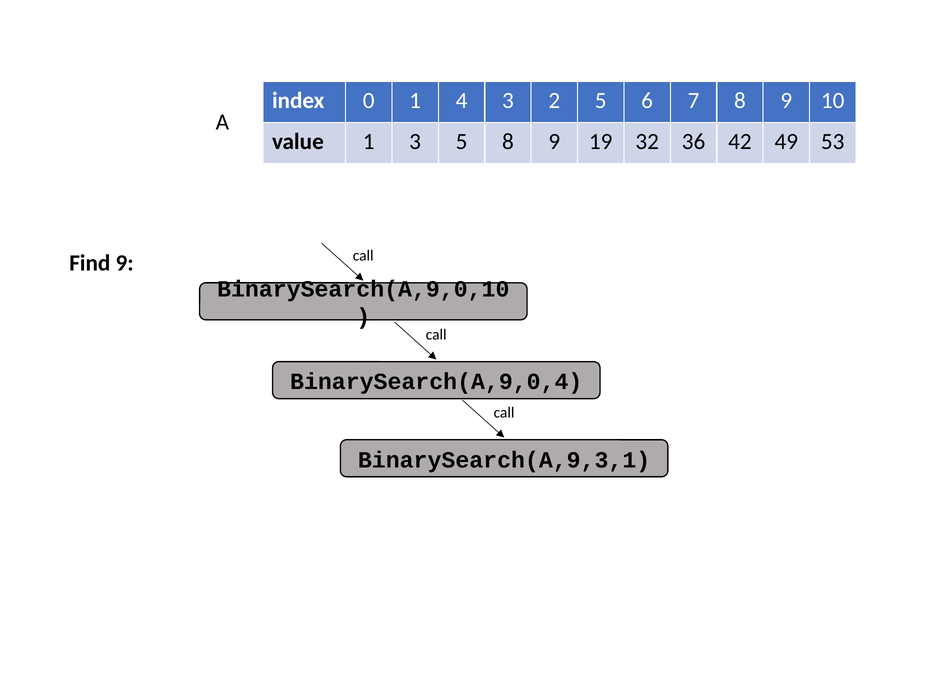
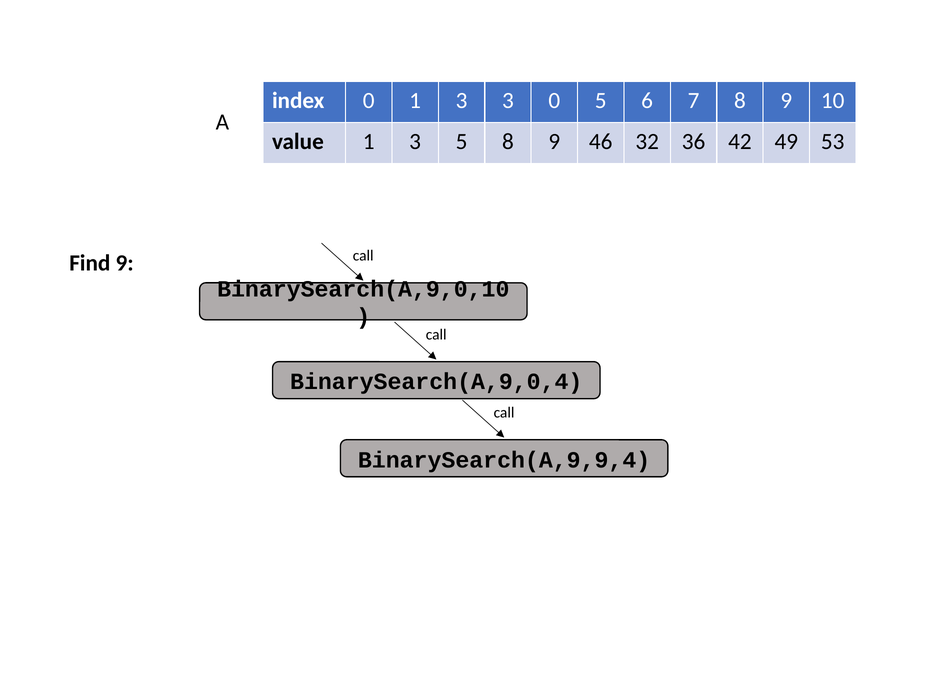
0 1 4: 4 -> 3 (462, 101)
3 2: 2 -> 0 (554, 101)
19: 19 -> 46 (601, 142)
BinarySearch(A,9,3,1: BinarySearch(A,9,3,1 -> BinarySearch(A,9,9,4 (504, 460)
